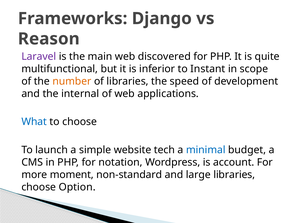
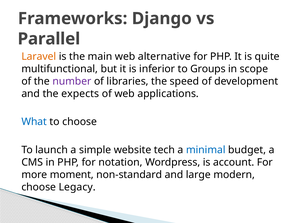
Reason: Reason -> Parallel (49, 39)
Laravel colour: purple -> orange (39, 57)
discovered: discovered -> alternative (164, 57)
Instant: Instant -> Groups (208, 69)
number colour: orange -> purple (72, 82)
internal: internal -> expects (80, 94)
large libraries: libraries -> modern (234, 175)
Option: Option -> Legacy (77, 187)
